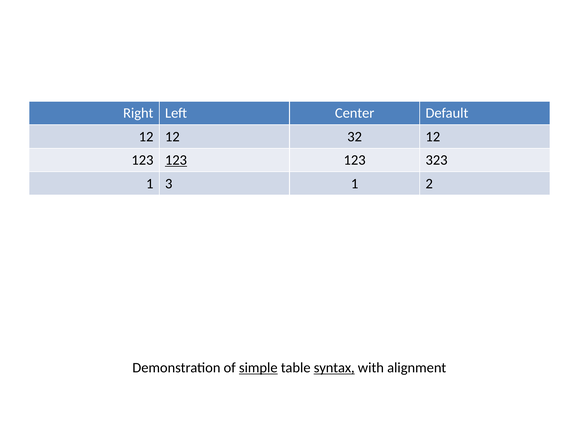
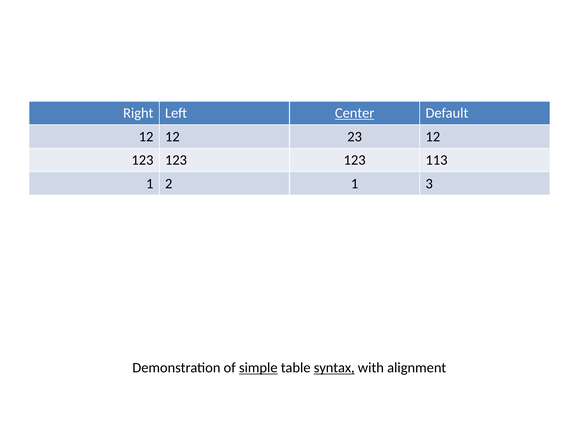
Center underline: none -> present (355, 113)
32: 32 -> 23 (355, 137)
123 underline: present -> none (176, 160)
323: 323 -> 113 (437, 160)
3: 3 -> 2 (169, 184)
2: 2 -> 3 (429, 184)
